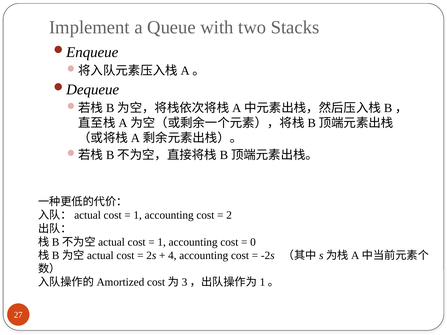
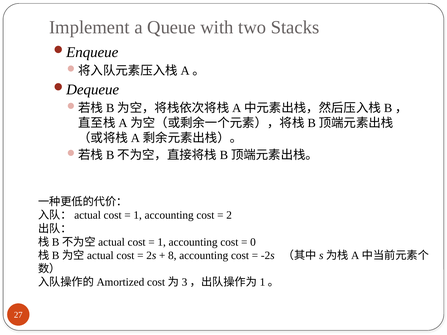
4: 4 -> 8 (172, 256)
